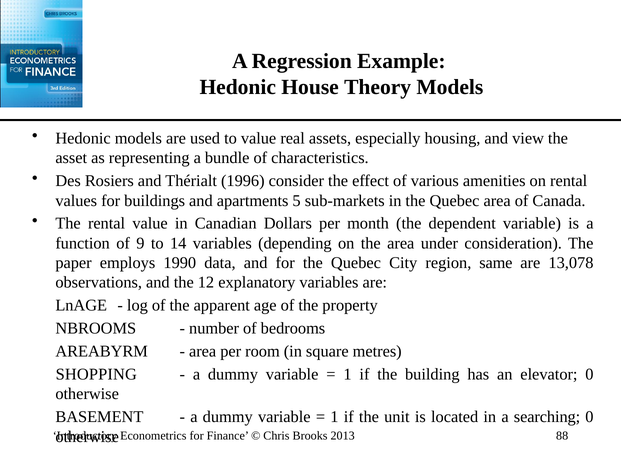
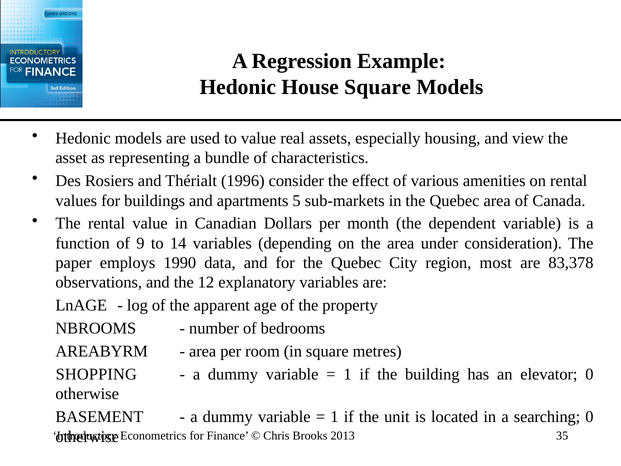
House Theory: Theory -> Square (378, 87)
same: same -> most (496, 263)
13,078: 13,078 -> 83,378 (571, 263)
88: 88 -> 35 (562, 436)
